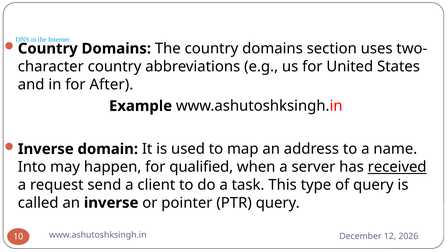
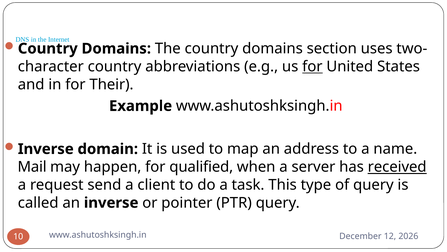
for underline: none -> present (312, 66)
After: After -> Their (112, 84)
Into: Into -> Mail (32, 167)
